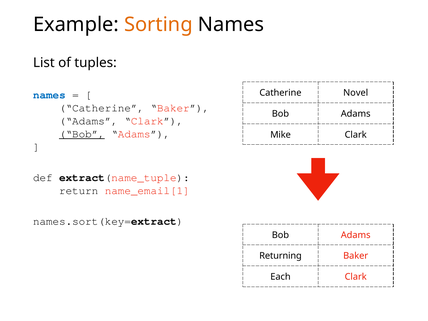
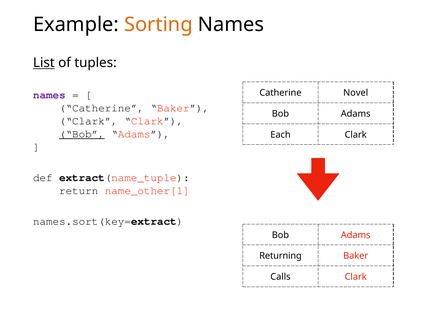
List underline: none -> present (44, 63)
names colour: blue -> purple (49, 95)
Adams: Adams -> Clark (88, 121)
Mike: Mike -> Each (280, 135)
name_email[1: name_email[1 -> name_other[1 (147, 191)
Each: Each -> Calls (280, 277)
